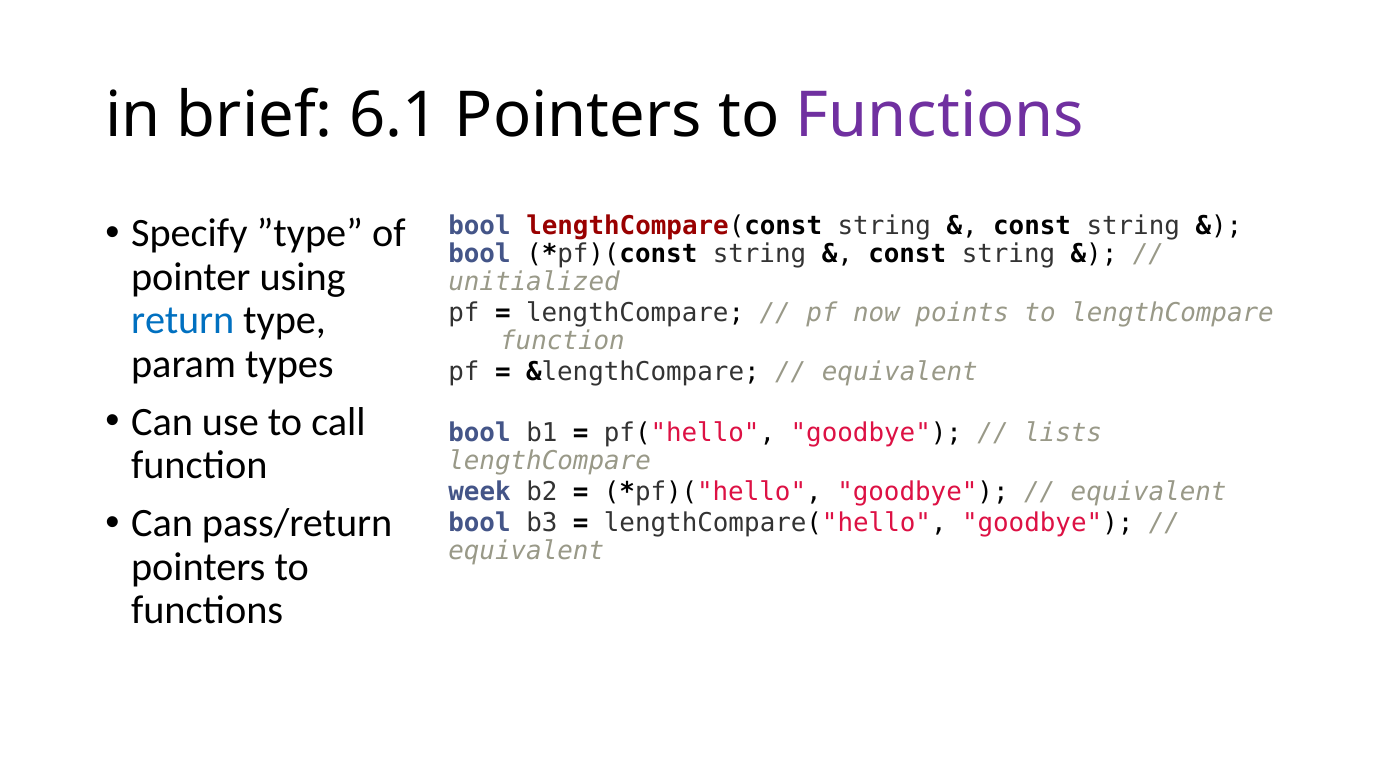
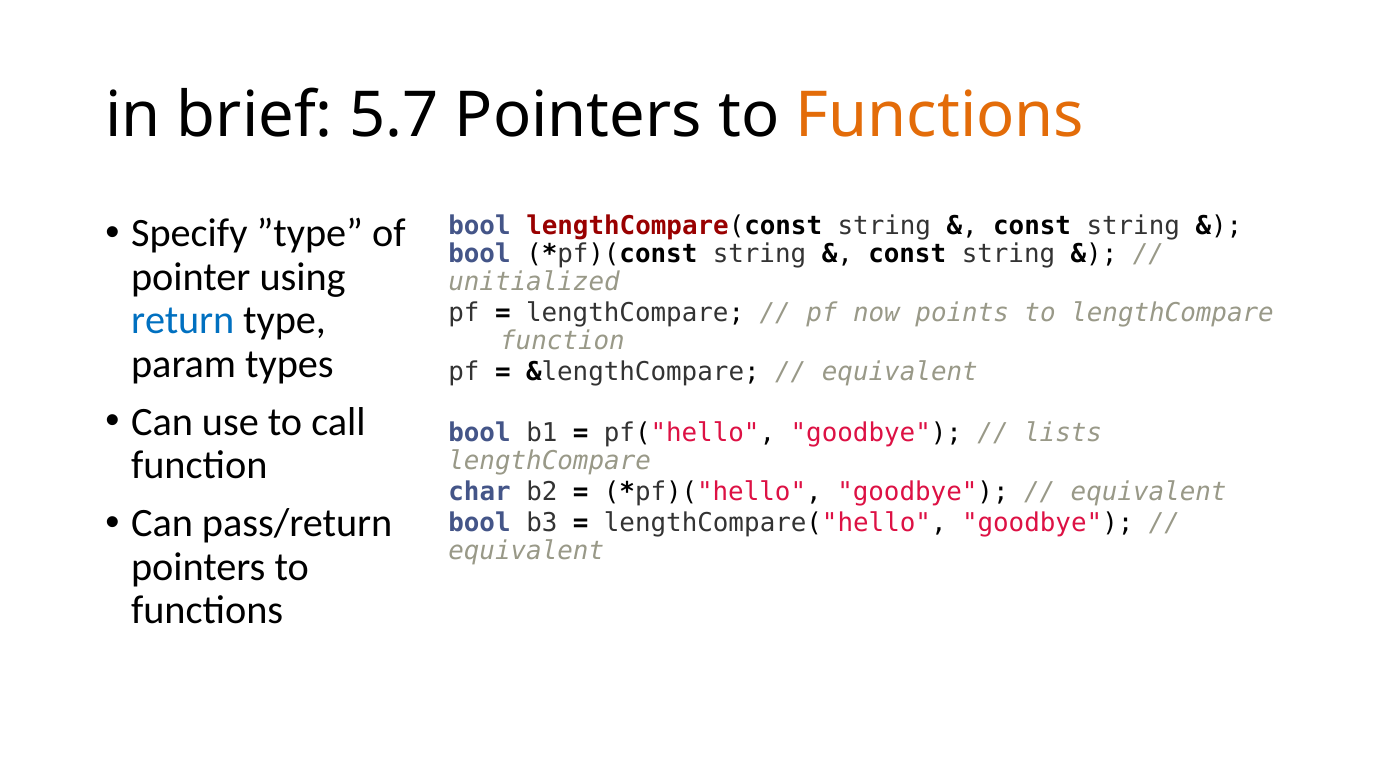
6.1: 6.1 -> 5.7 (394, 116)
Functions colour: purple -> orange (940, 116)
week: week -> char (480, 492)
